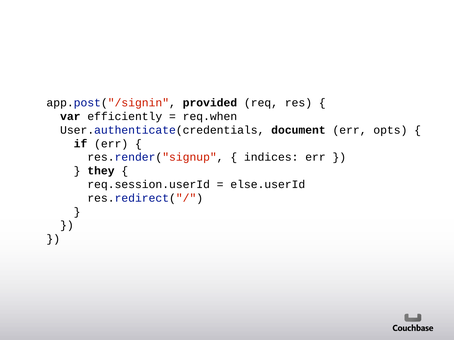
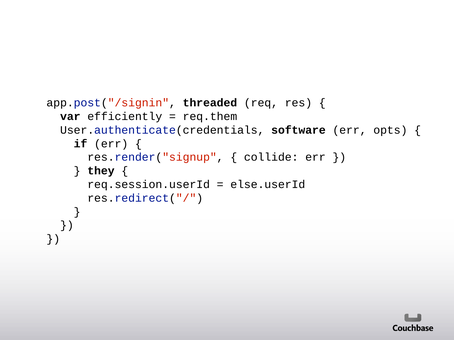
provided: provided -> threaded (210, 103)
req.when: req.when -> req.them (210, 117)
document: document -> software (298, 130)
indices: indices -> collide (271, 157)
